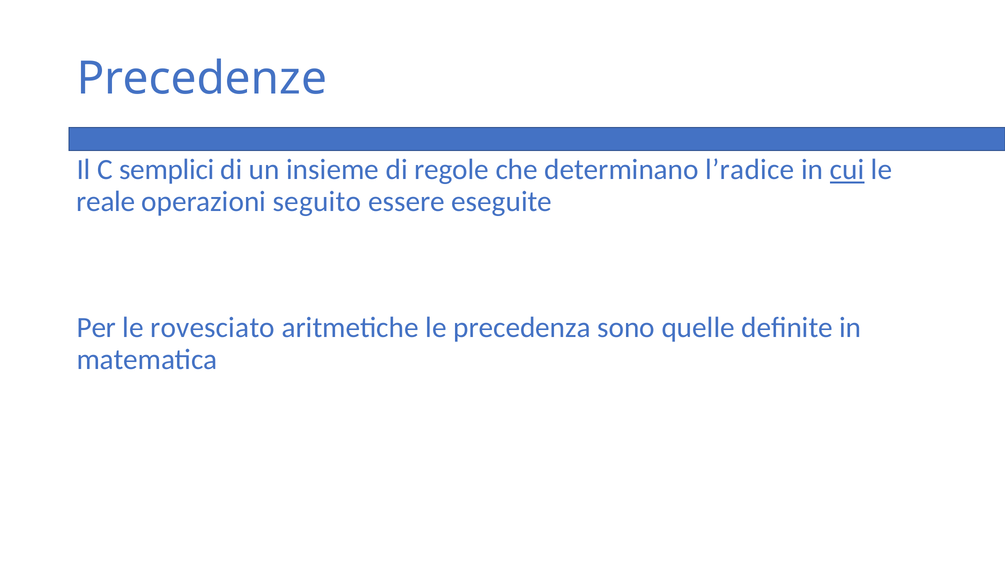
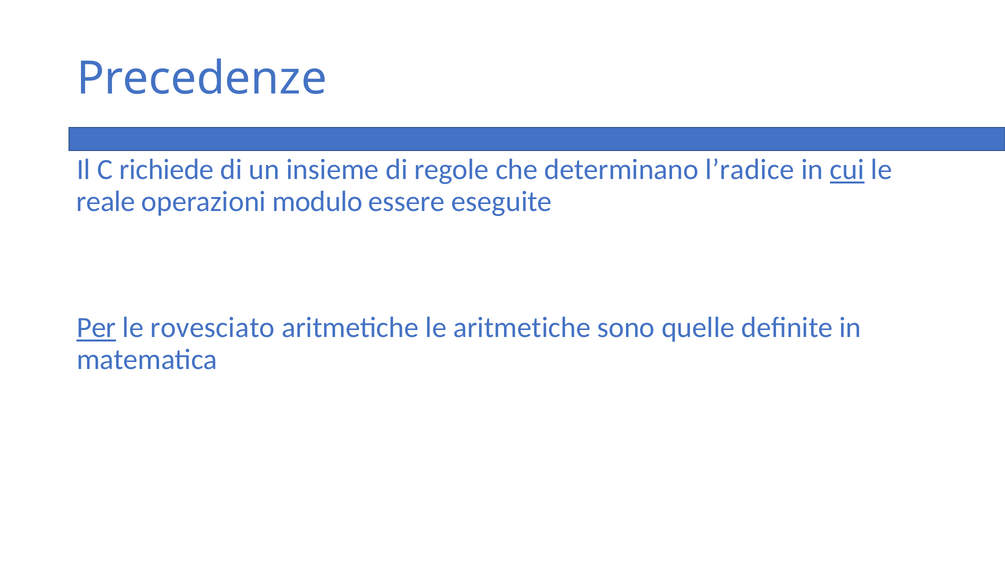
semplici: semplici -> richiede (167, 170)
seguito: seguito -> modulo (317, 202)
Per underline: none -> present (96, 328)
le precedenza: precedenza -> aritmetiche (522, 328)
